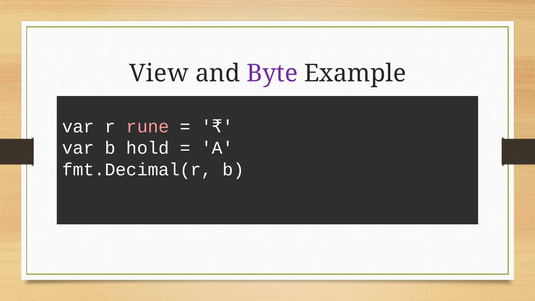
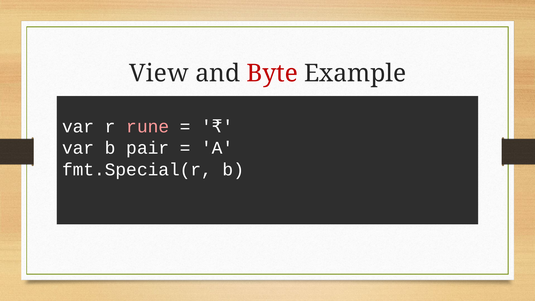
Byte colour: purple -> red (272, 73)
hold: hold -> pair (148, 148)
fmt.Decimal(r: fmt.Decimal(r -> fmt.Special(r (137, 169)
